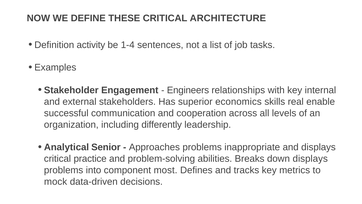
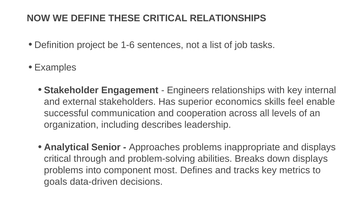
CRITICAL ARCHITECTURE: ARCHITECTURE -> RELATIONSHIPS (228, 18)
activity: activity -> project (91, 45)
1-4: 1-4 -> 1-6 (128, 45)
real: real -> feel (296, 101)
differently: differently -> describes (162, 124)
practice: practice -> through (90, 158)
mock: mock -> goals (56, 181)
